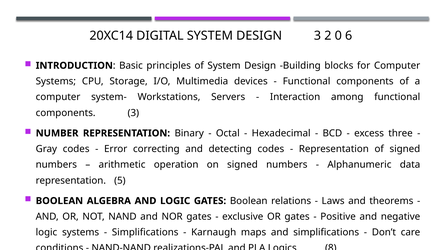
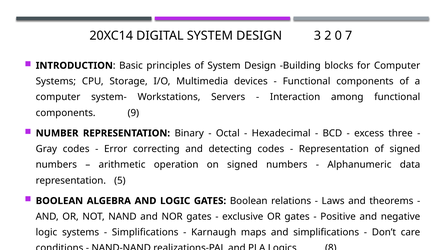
6: 6 -> 7 (349, 36)
components 3: 3 -> 9 (133, 113)
